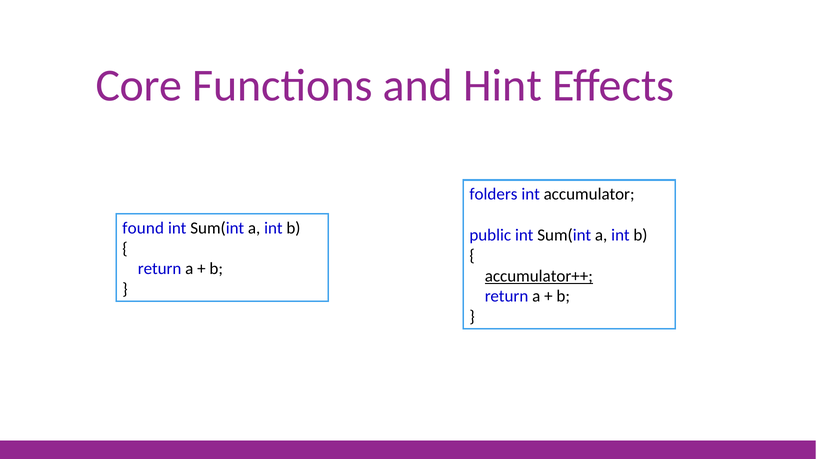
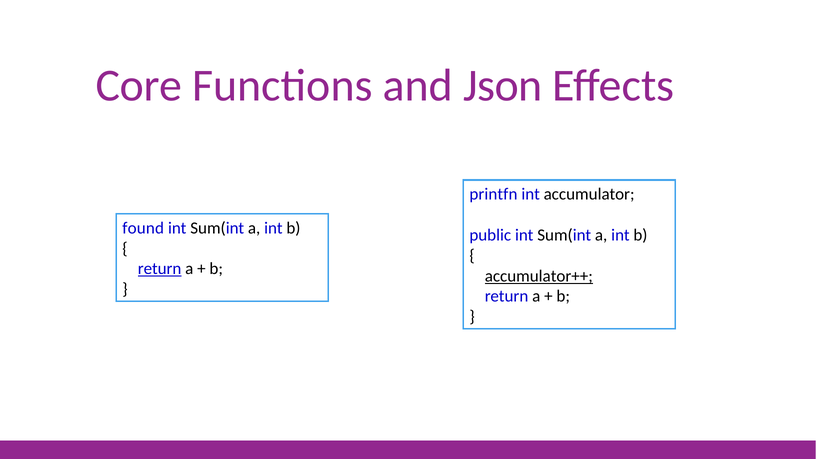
Hint: Hint -> Json (503, 86)
folders: folders -> printfn (493, 194)
return underline: none -> present (160, 269)
